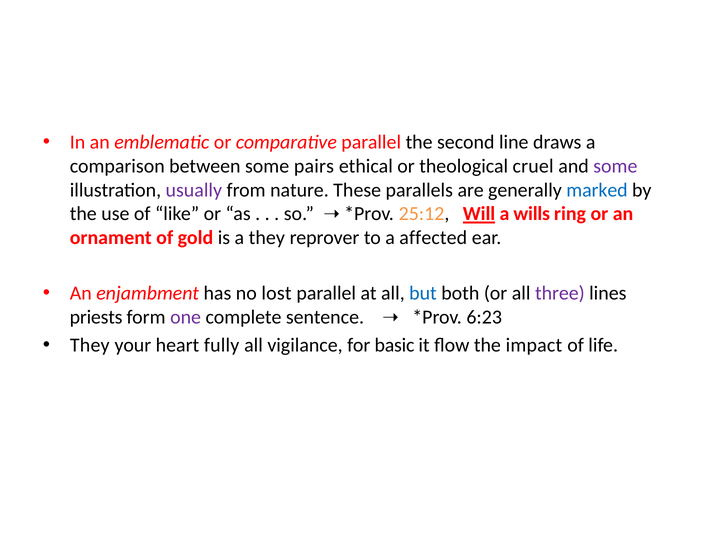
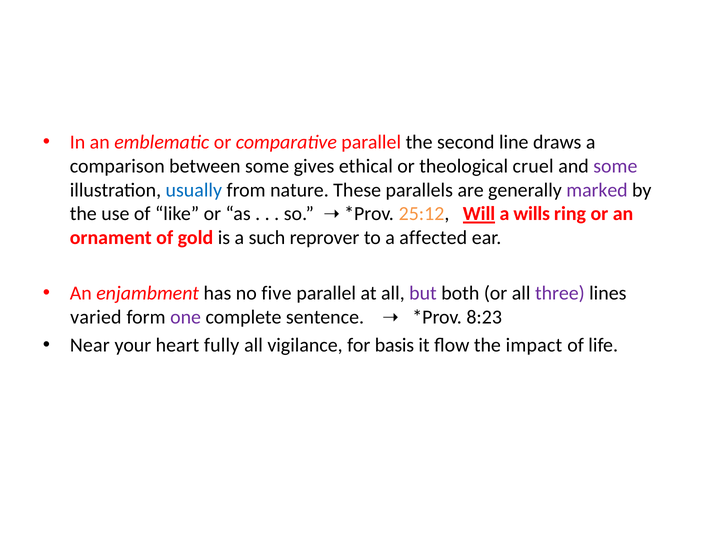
pairs: pairs -> gives (314, 166)
usually colour: purple -> blue (194, 190)
marked colour: blue -> purple (597, 190)
a they: they -> such (267, 238)
lost: lost -> five (277, 293)
but colour: blue -> purple (423, 293)
priests: priests -> varied (96, 317)
6:23: 6:23 -> 8:23 (484, 317)
They: They -> Near (90, 345)
basic: basic -> basis (394, 345)
